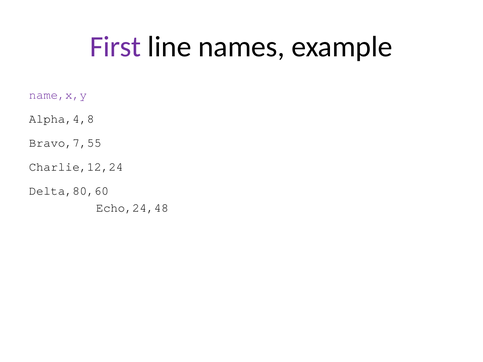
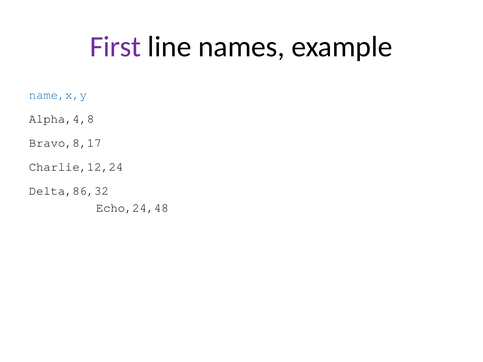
name,x,y colour: purple -> blue (58, 95)
Bravo,7,55: Bravo,7,55 -> Bravo,8,17 (65, 143)
Delta,80,60: Delta,80,60 -> Delta,86,32 (69, 191)
